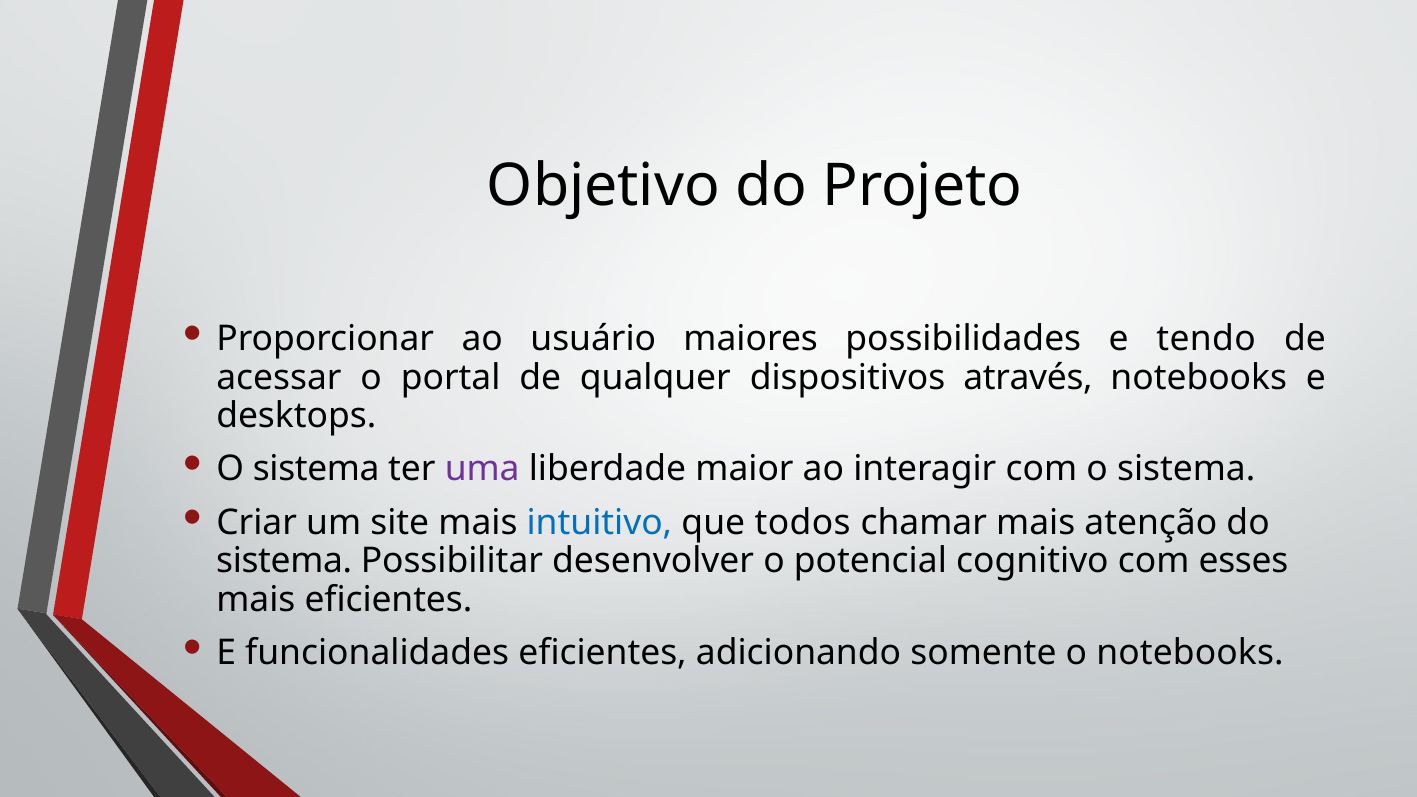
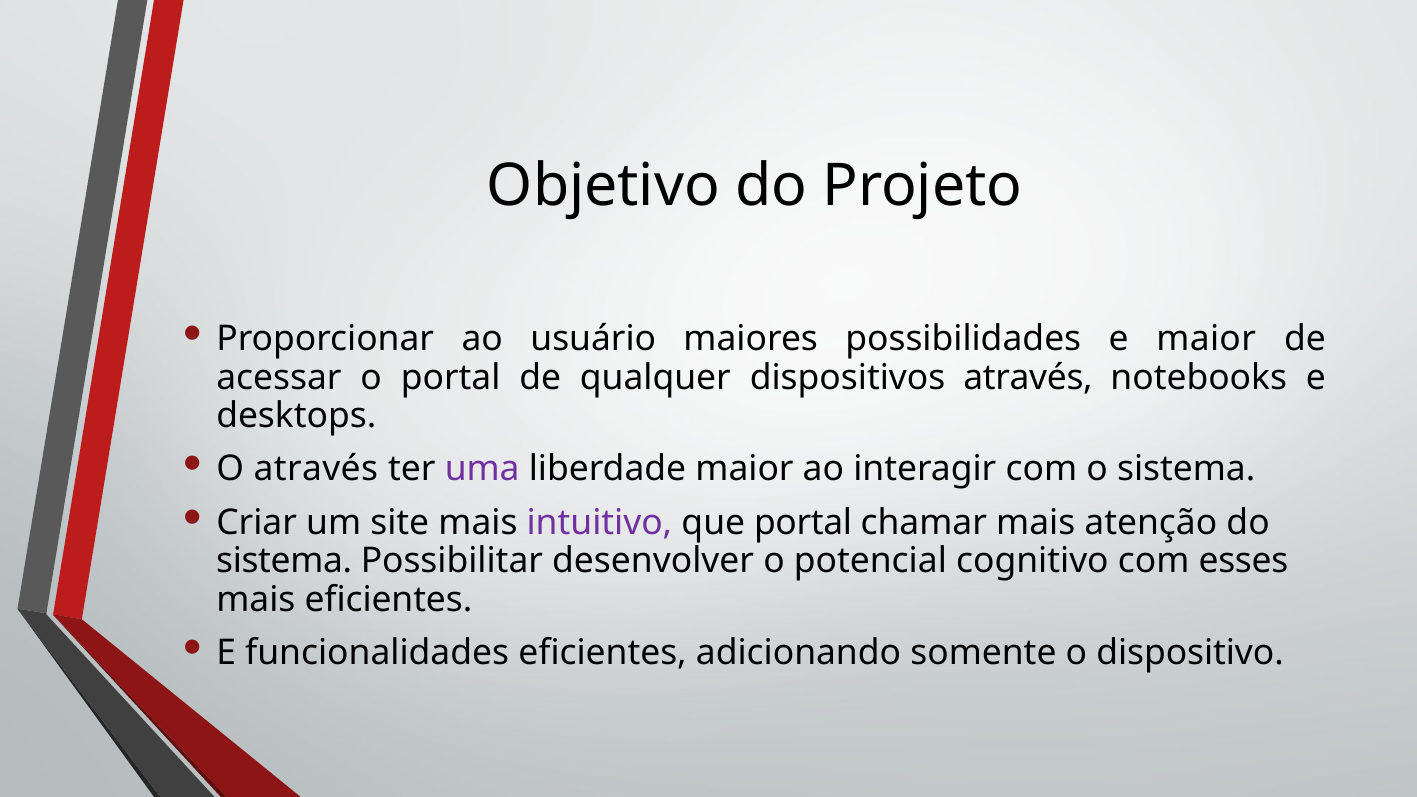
e tendo: tendo -> maior (1206, 339)
sistema: sistema -> através (316, 469)
intuitivo colour: blue -> purple (599, 523)
que todos: todos -> portal (803, 523)
o notebooks: notebooks -> dispositivo (1190, 653)
